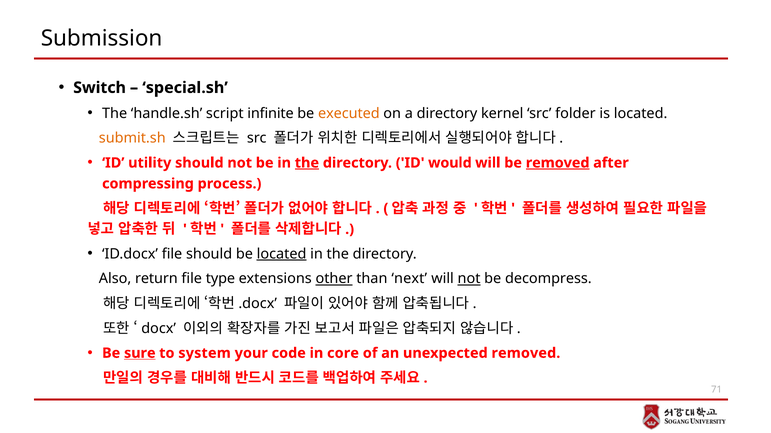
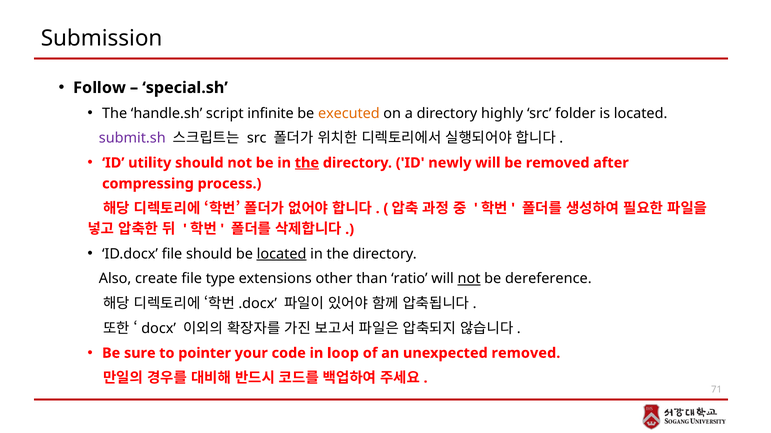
Switch: Switch -> Follow (99, 88)
kernel: kernel -> highly (502, 113)
submit.sh colour: orange -> purple (132, 138)
would: would -> newly (450, 163)
removed underline: present -> none (558, 163)
return: return -> create (156, 279)
other underline: present -> none (334, 279)
next: next -> ratio (409, 279)
decompress: decompress -> dereference (548, 279)
sure underline: present -> none (140, 354)
system: system -> pointer (205, 354)
core: core -> loop (343, 354)
